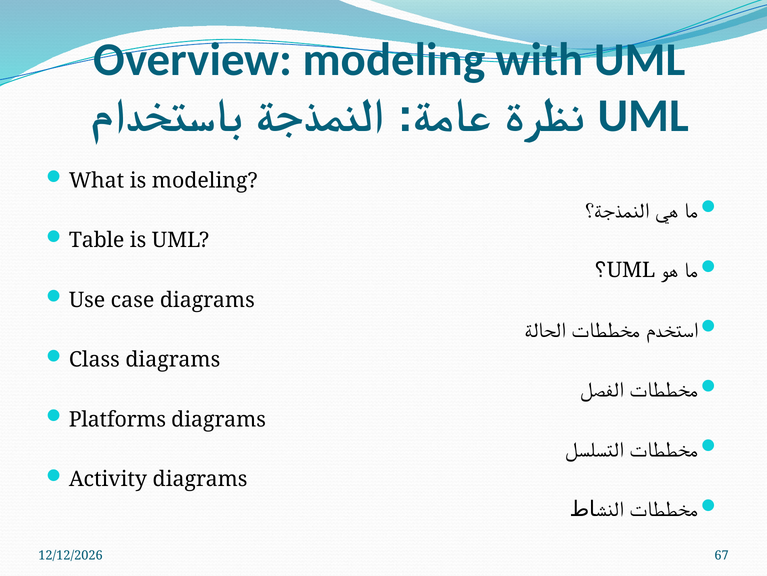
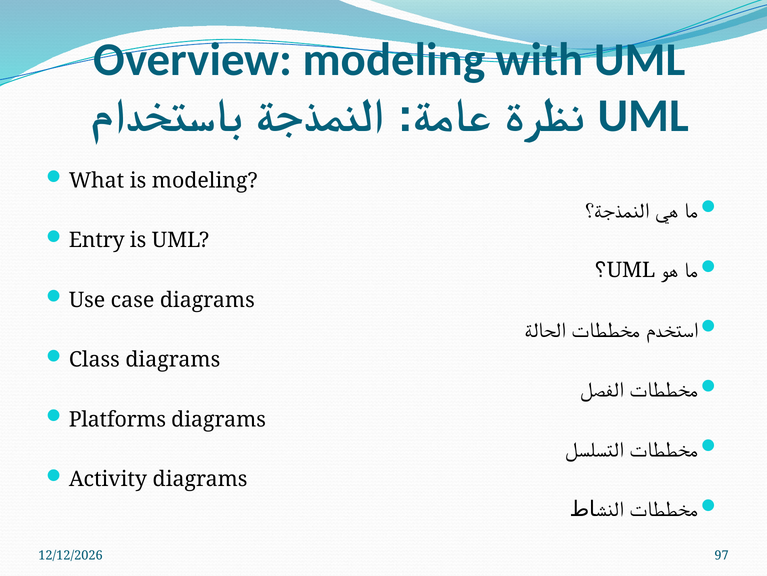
Table: Table -> Entry (97, 240)
67: 67 -> 97 (722, 555)
